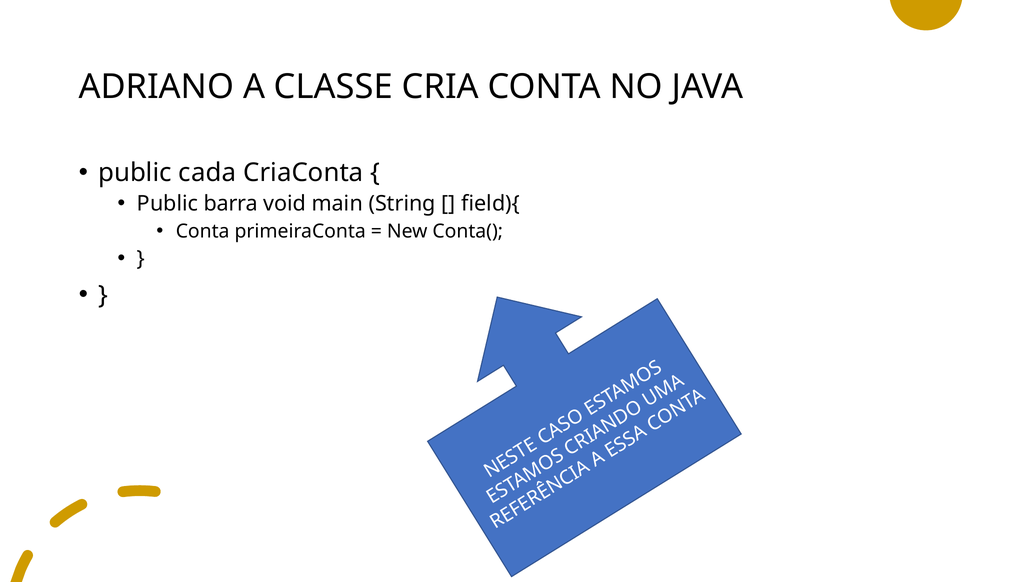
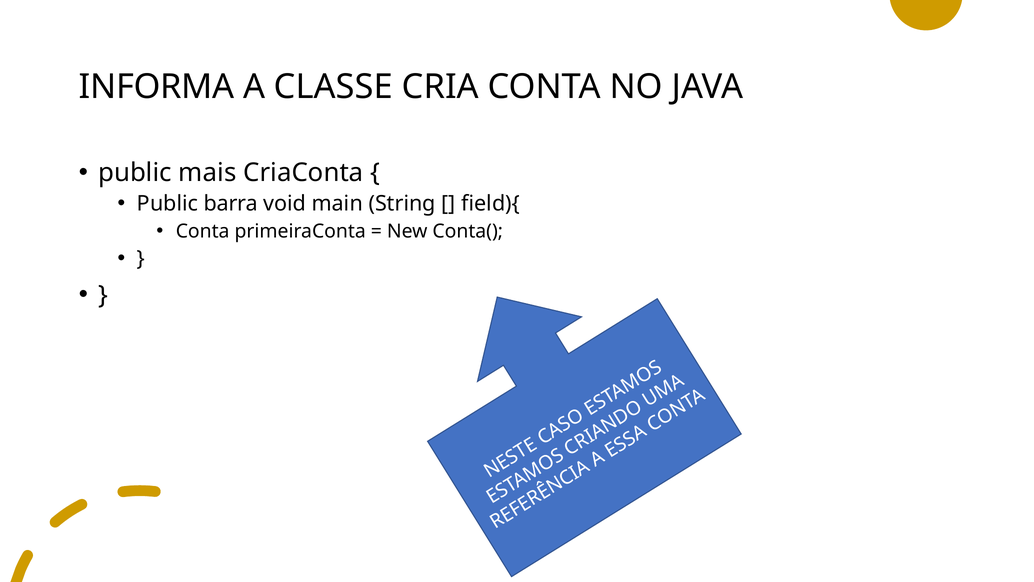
ADRIANO: ADRIANO -> INFORMA (157, 87)
cada: cada -> mais (207, 173)
